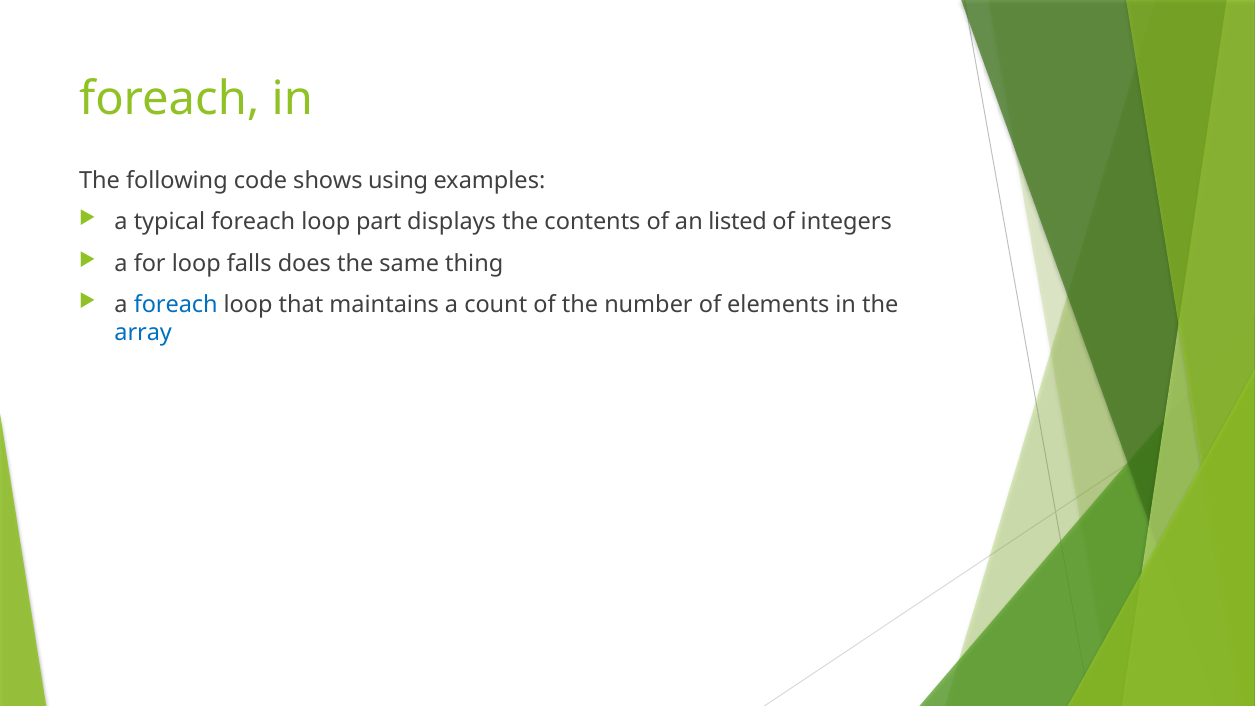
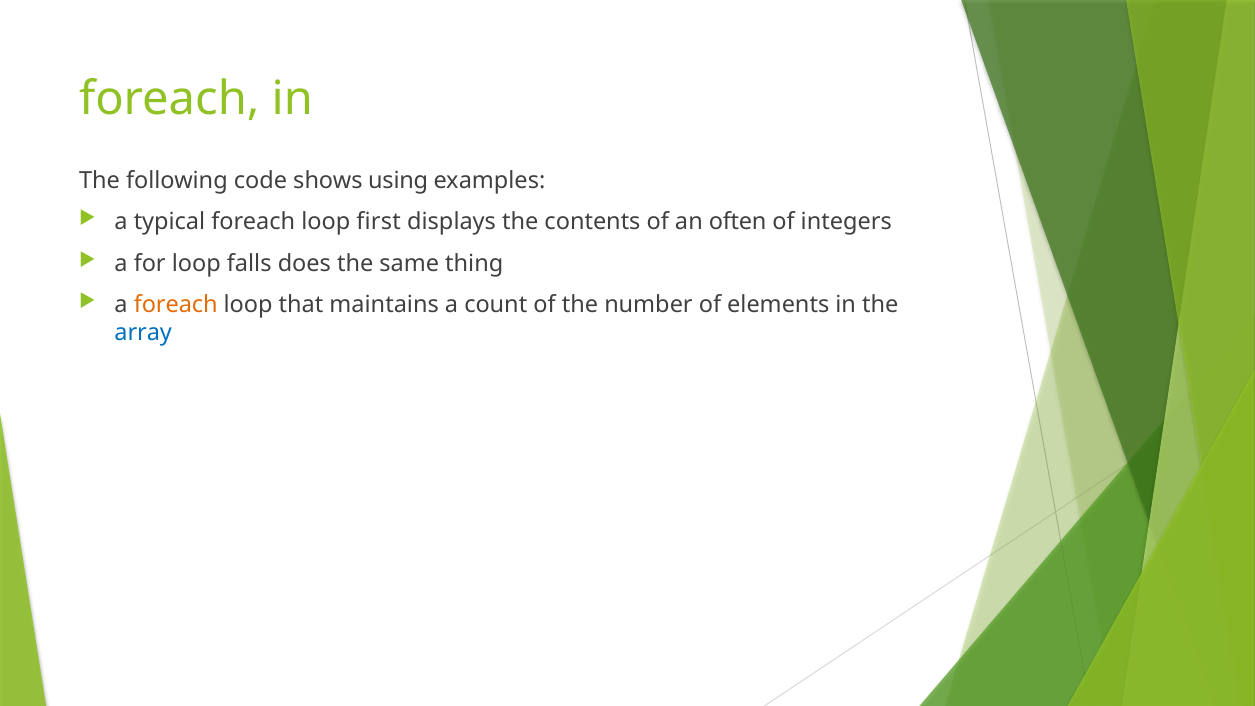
part: part -> first (379, 222)
listed: listed -> often (738, 222)
foreach colour: blue -> orange (176, 305)
